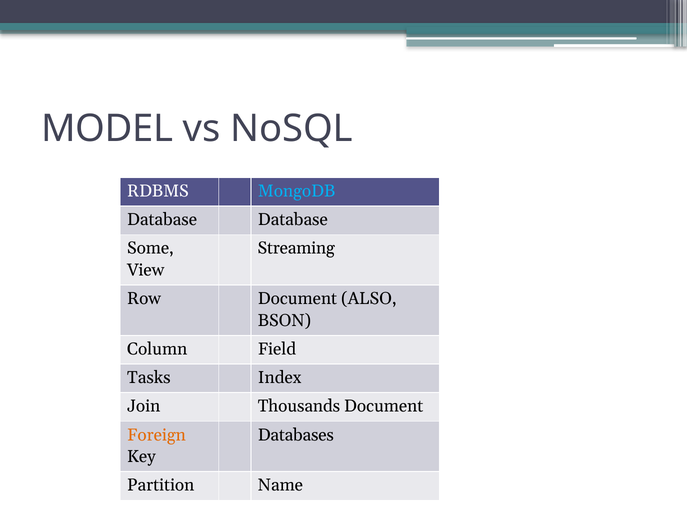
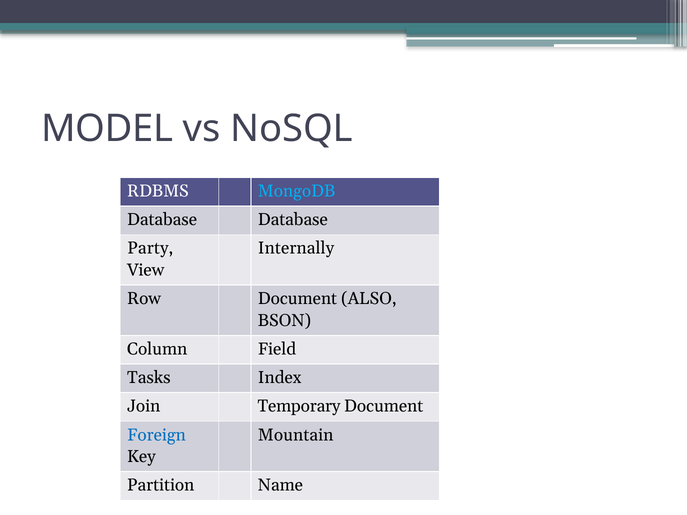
Some: Some -> Party (150, 248)
Streaming: Streaming -> Internally (296, 248)
Thousands: Thousands -> Temporary (299, 407)
Foreign colour: orange -> blue (156, 435)
Databases: Databases -> Mountain (296, 435)
